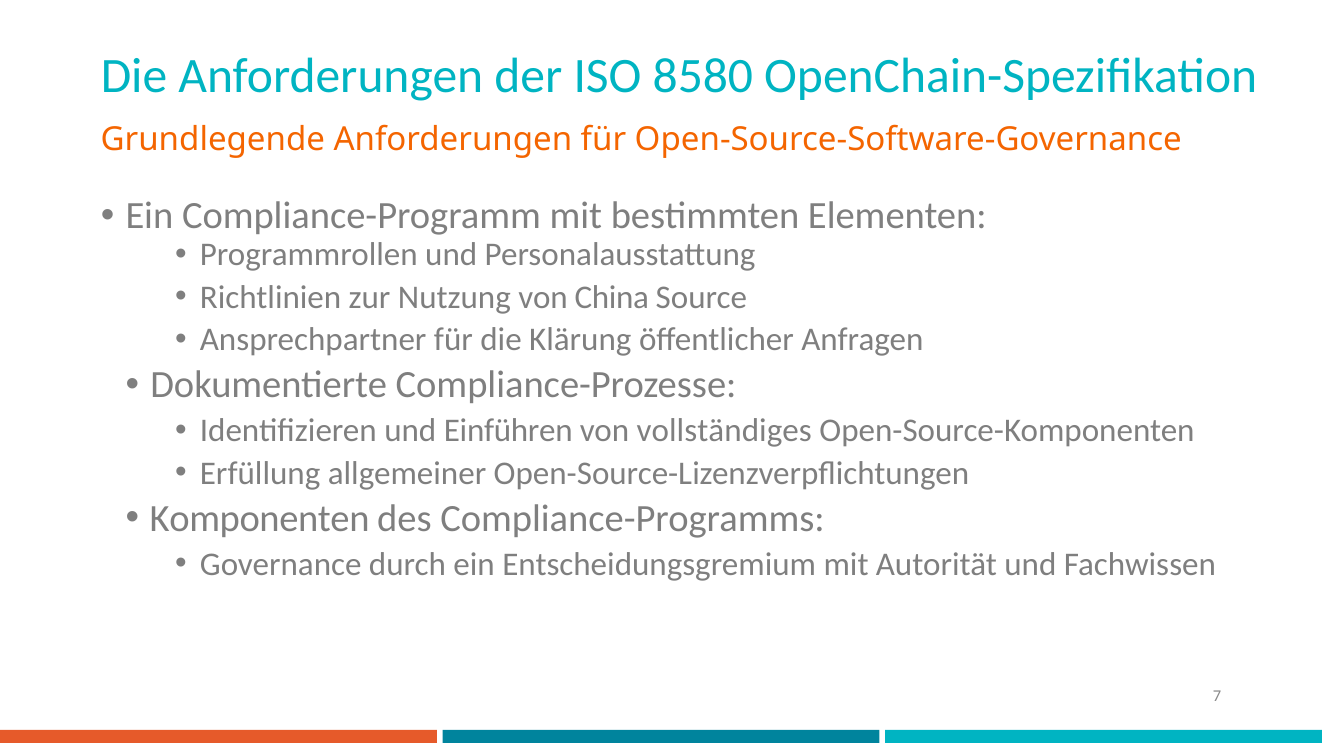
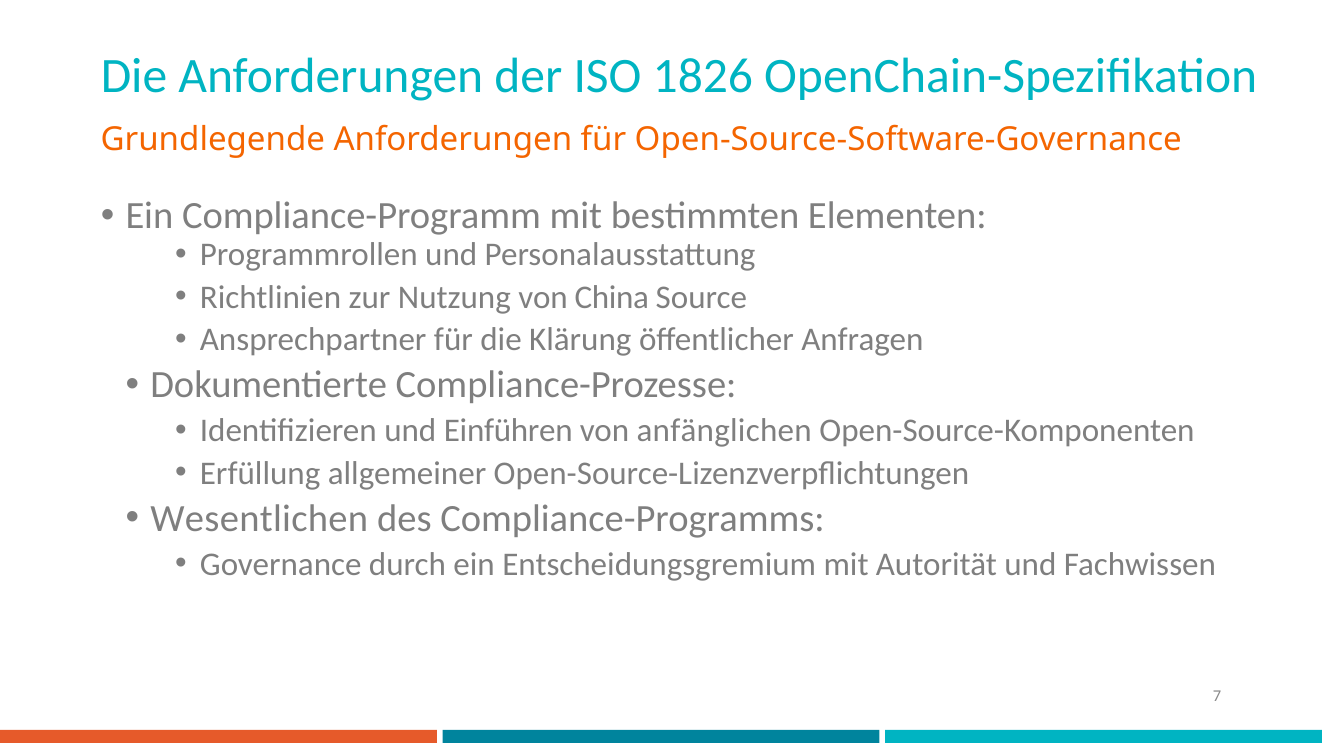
8580: 8580 -> 1826 (703, 76)
vollständiges: vollständiges -> anfänglichen (724, 431)
Komponenten: Komponenten -> Wesentlichen (259, 519)
